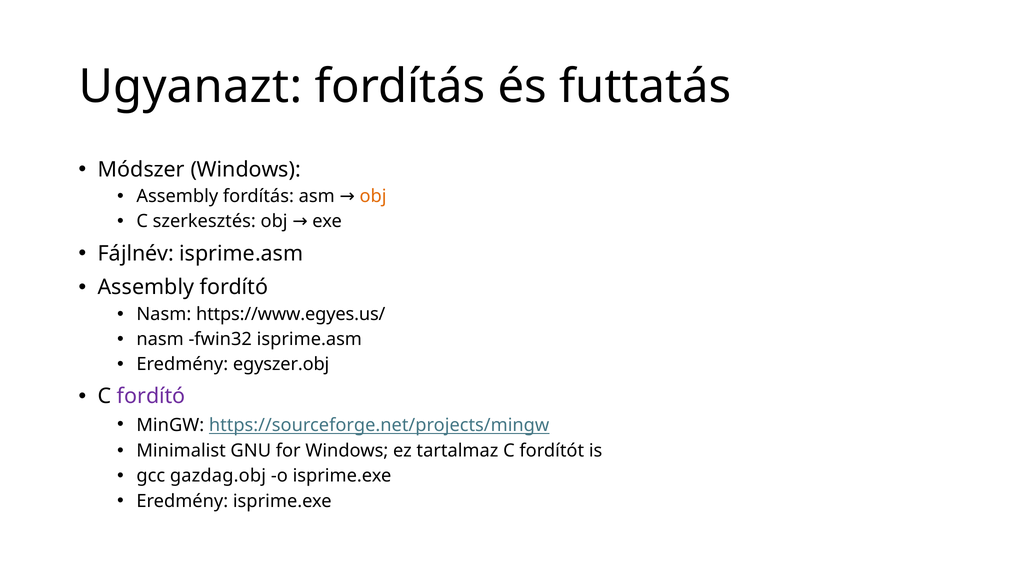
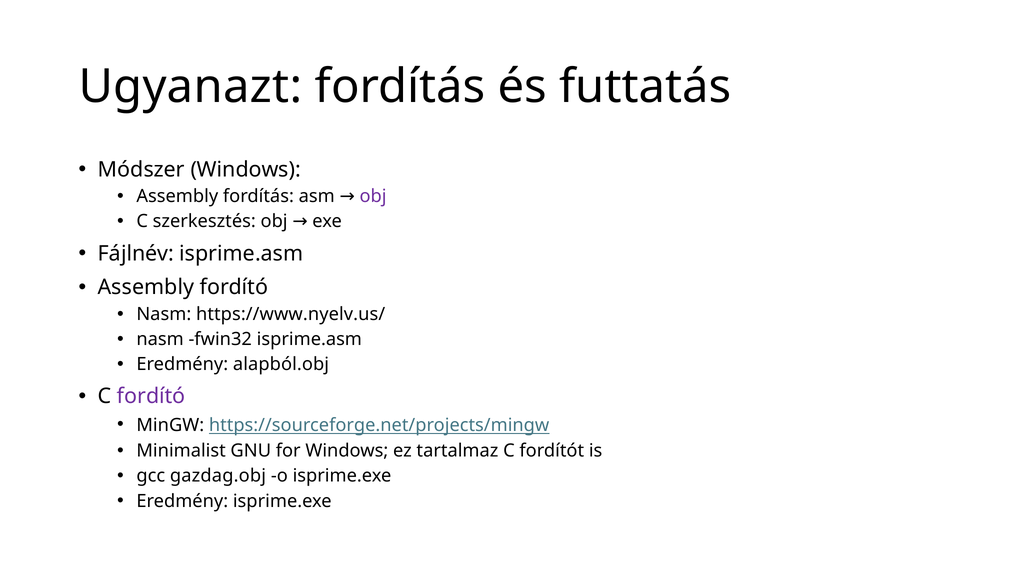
obj colour: orange -> purple (373, 196)
https://www.egyes.us/: https://www.egyes.us/ -> https://www.nyelv.us/ (291, 314)
egyszer.obj: egyszer.obj -> alapból.obj (281, 364)
